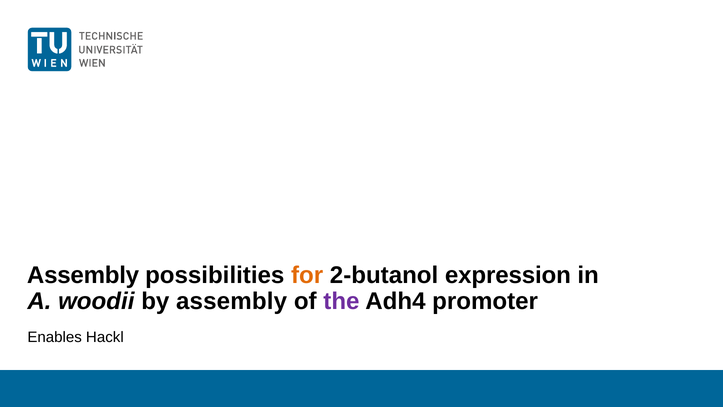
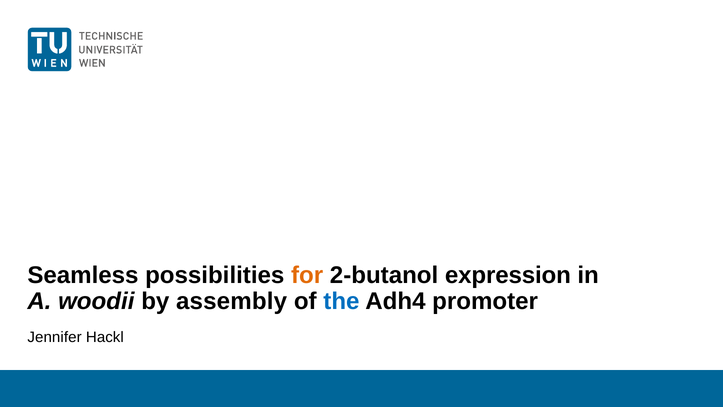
Assembly: Assembly -> Seamless (83, 275)
the colour: purple -> blue (341, 301)
Enables: Enables -> Jennifer (55, 337)
